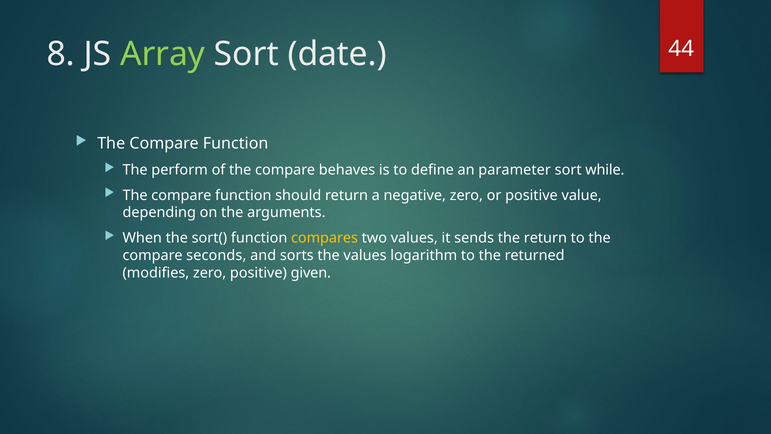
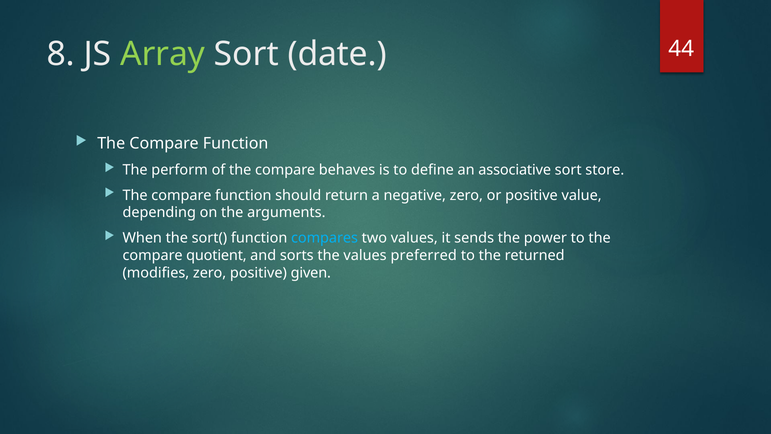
parameter: parameter -> associative (515, 170)
while: while -> store (605, 170)
compares colour: yellow -> light blue (325, 238)
the return: return -> power (545, 238)
seconds: seconds -> quotient (216, 255)
logarithm: logarithm -> preferred (424, 255)
